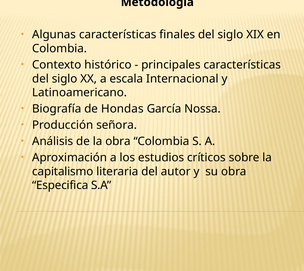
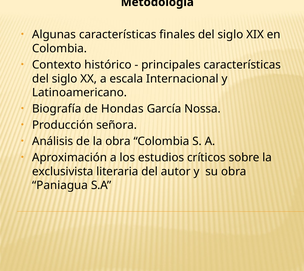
capitalismo: capitalismo -> exclusivista (63, 172)
Especifica: Especifica -> Paniagua (60, 185)
